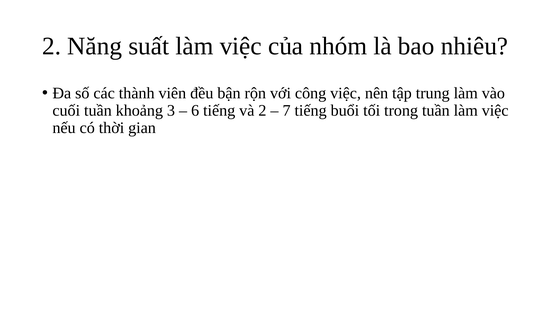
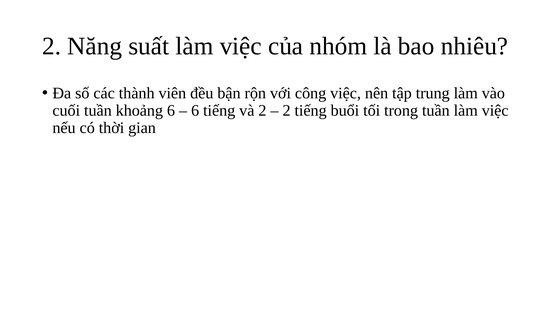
khoảng 3: 3 -> 6 (171, 111)
7: 7 -> 2 (287, 111)
